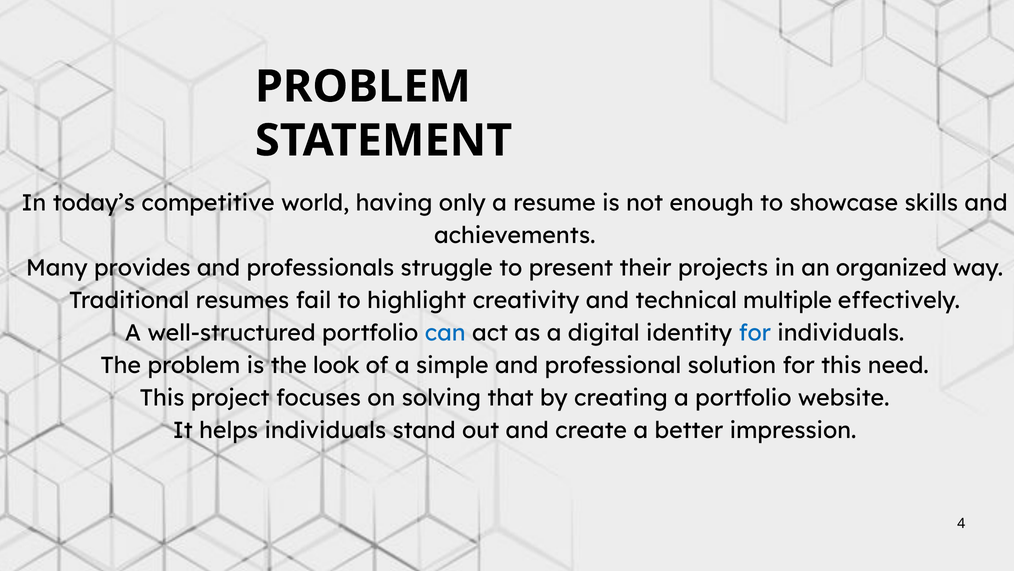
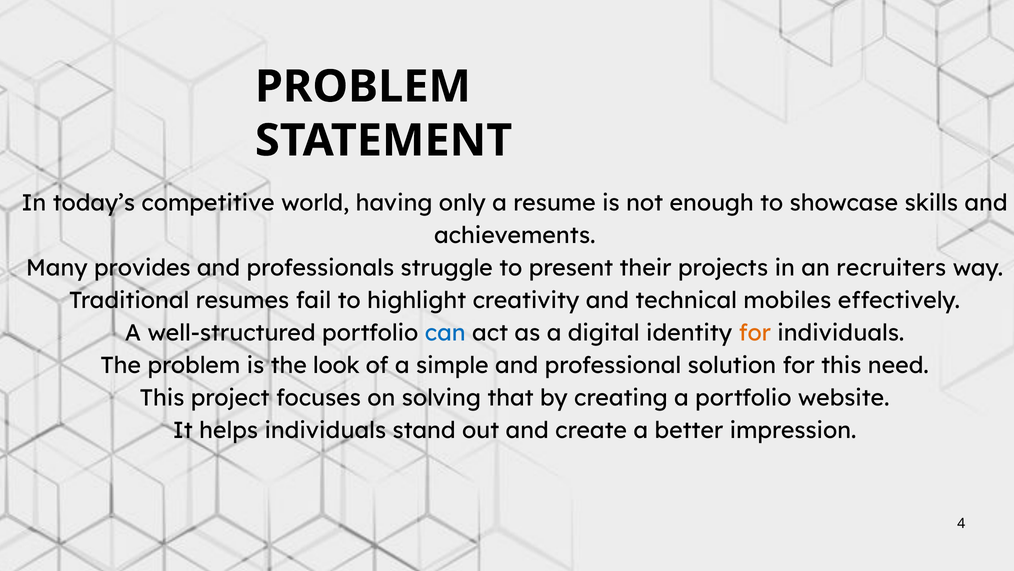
organized: organized -> recruiters (891, 268)
multiple: multiple -> mobiles (787, 300)
for colour: blue -> orange (755, 333)
